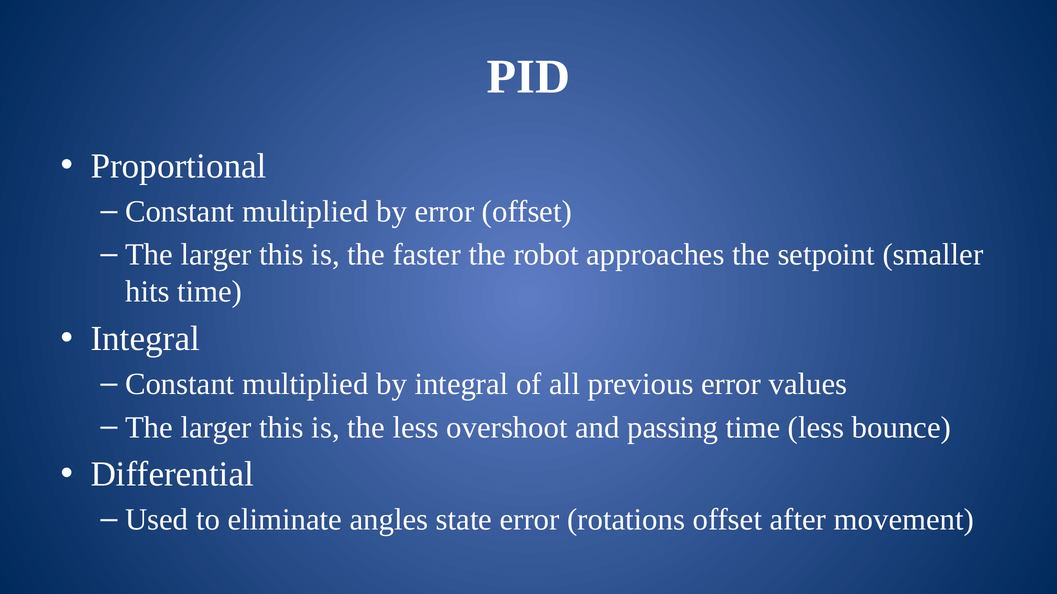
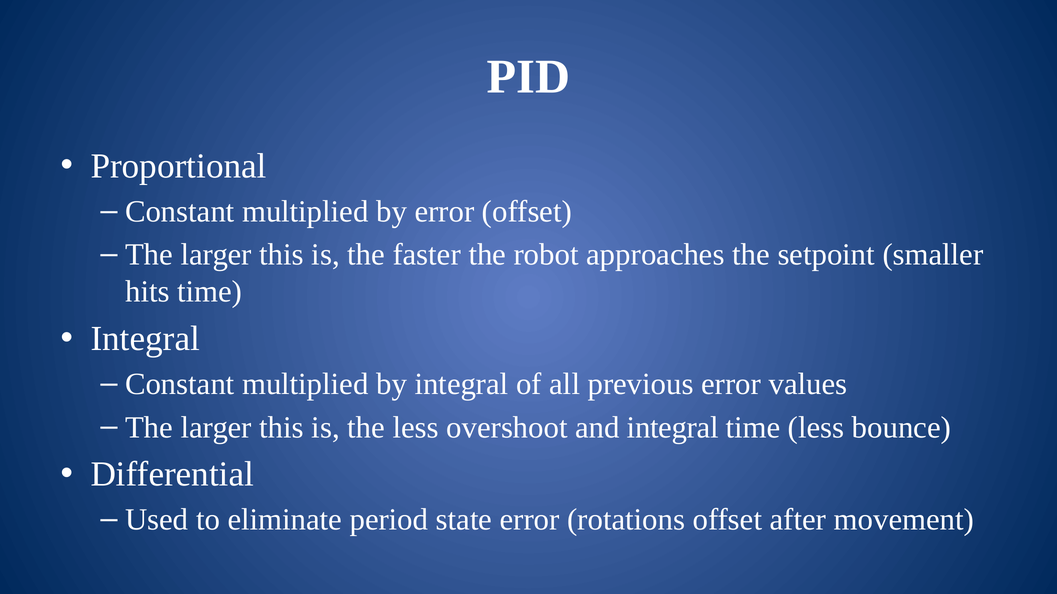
and passing: passing -> integral (673, 428)
angles: angles -> period (389, 520)
